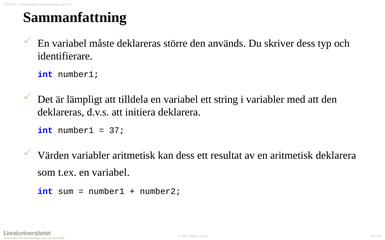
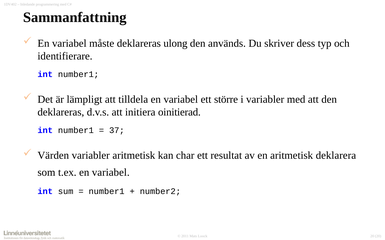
större: större -> ulong (175, 44)
string: string -> större (226, 100)
initiera deklarera: deklarera -> oinitierad (179, 112)
kan dess: dess -> char (185, 156)
